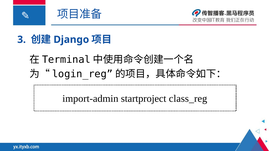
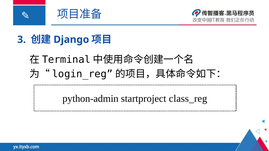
import-admin: import-admin -> python-admin (90, 99)
